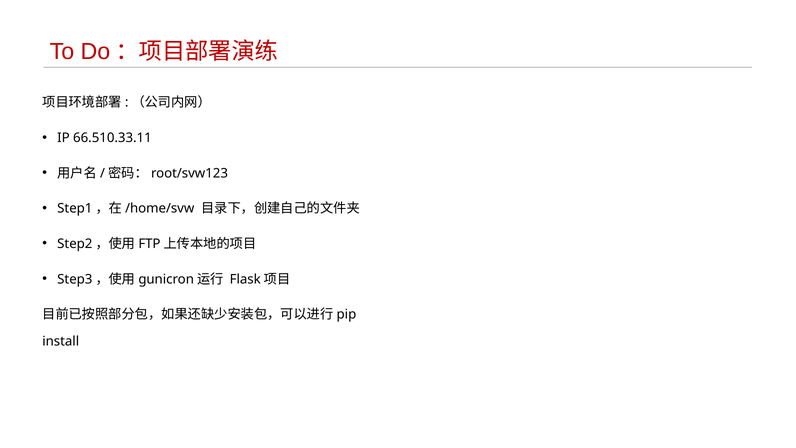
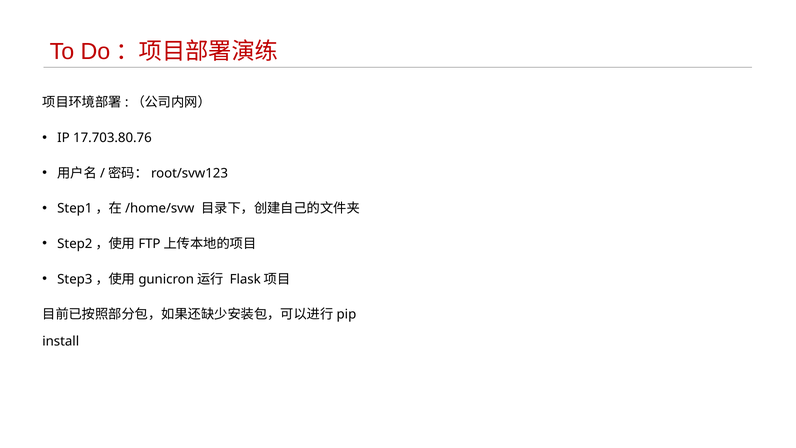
66.510.33.11: 66.510.33.11 -> 17.703.80.76 (112, 138)
